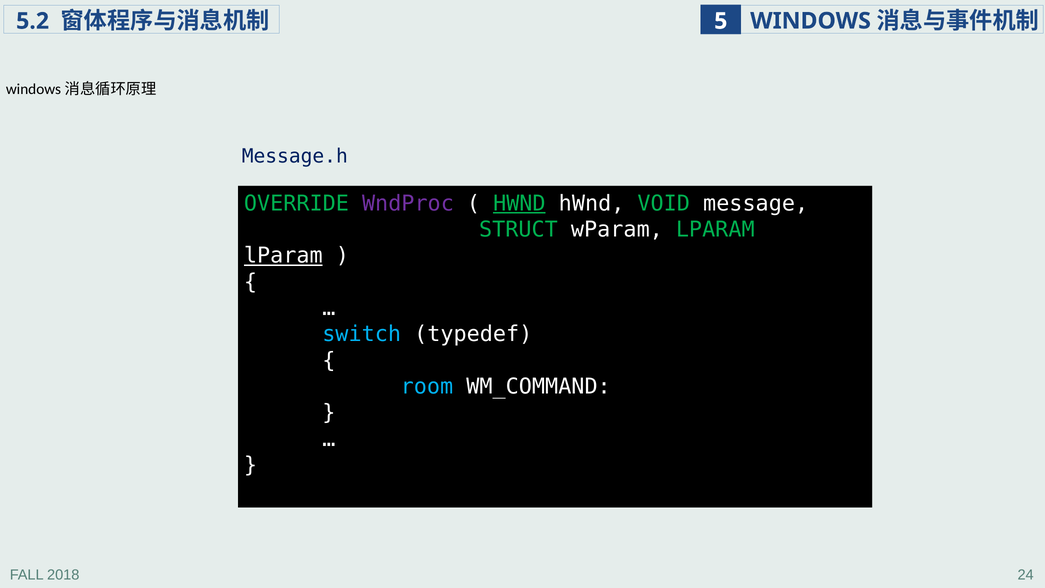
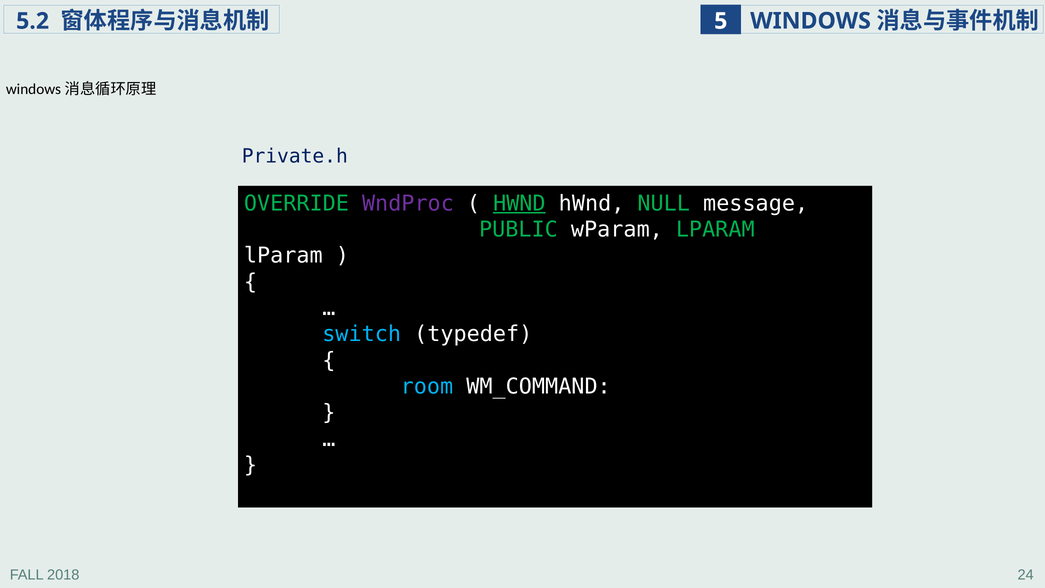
Message.h: Message.h -> Private.h (295, 156)
VOID: VOID -> NULL (664, 203)
STRUCT: STRUCT -> PUBLIC (518, 230)
lParam underline: present -> none (283, 256)
